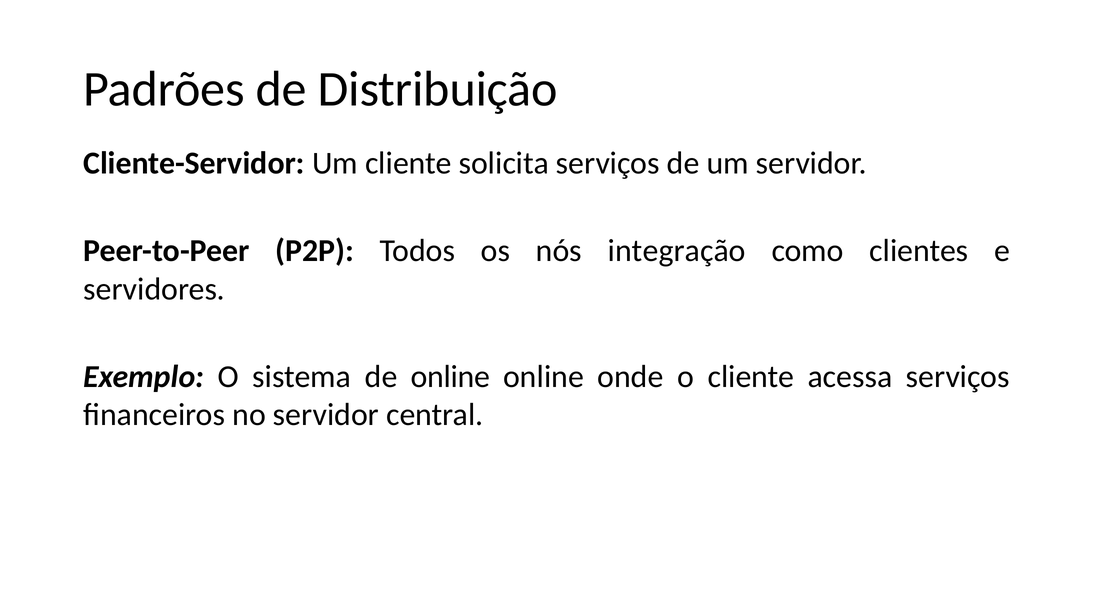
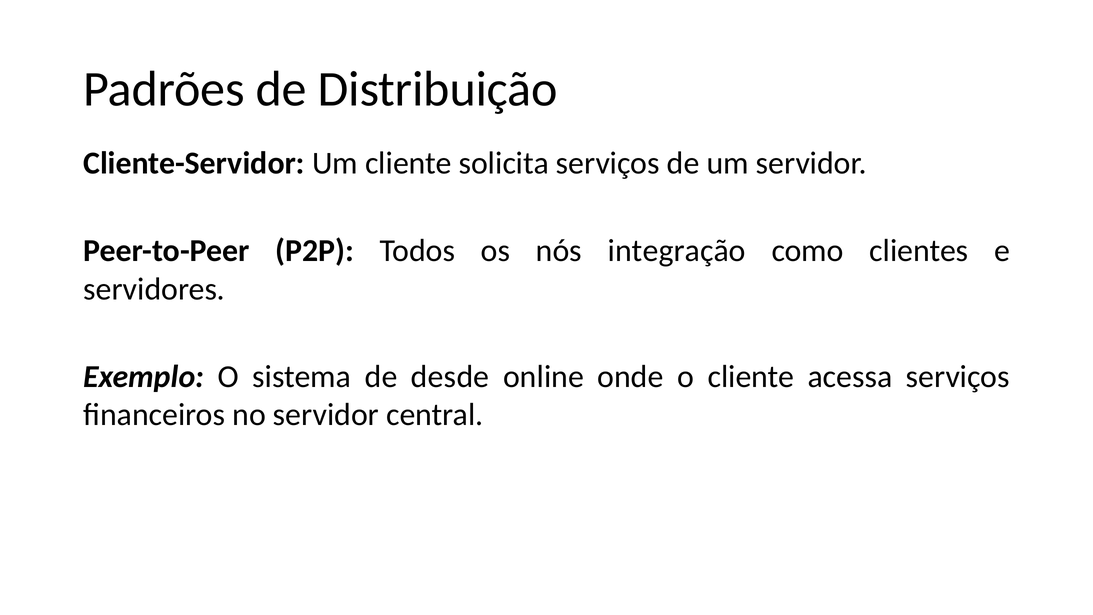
de online: online -> desde (450, 376)
